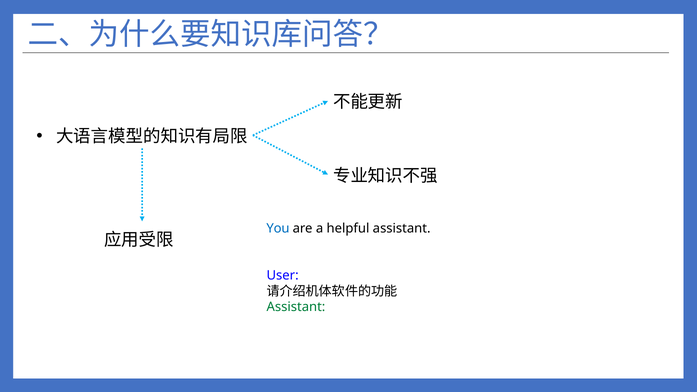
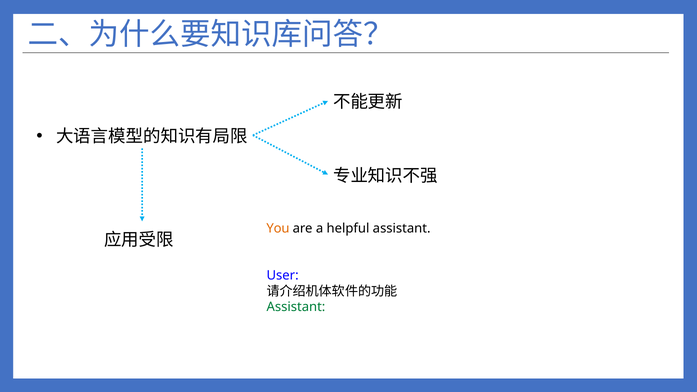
You colour: blue -> orange (278, 229)
